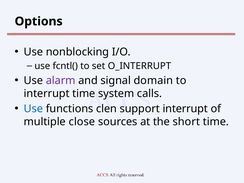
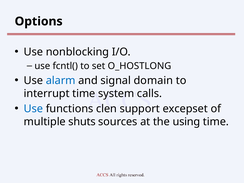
O_INTERRUPT: O_INTERRUPT -> O_HOSTLONG (139, 66)
alarm colour: purple -> blue (61, 80)
support interrupt: interrupt -> excepset (185, 109)
close: close -> shuts (82, 122)
short: short -> using (186, 122)
